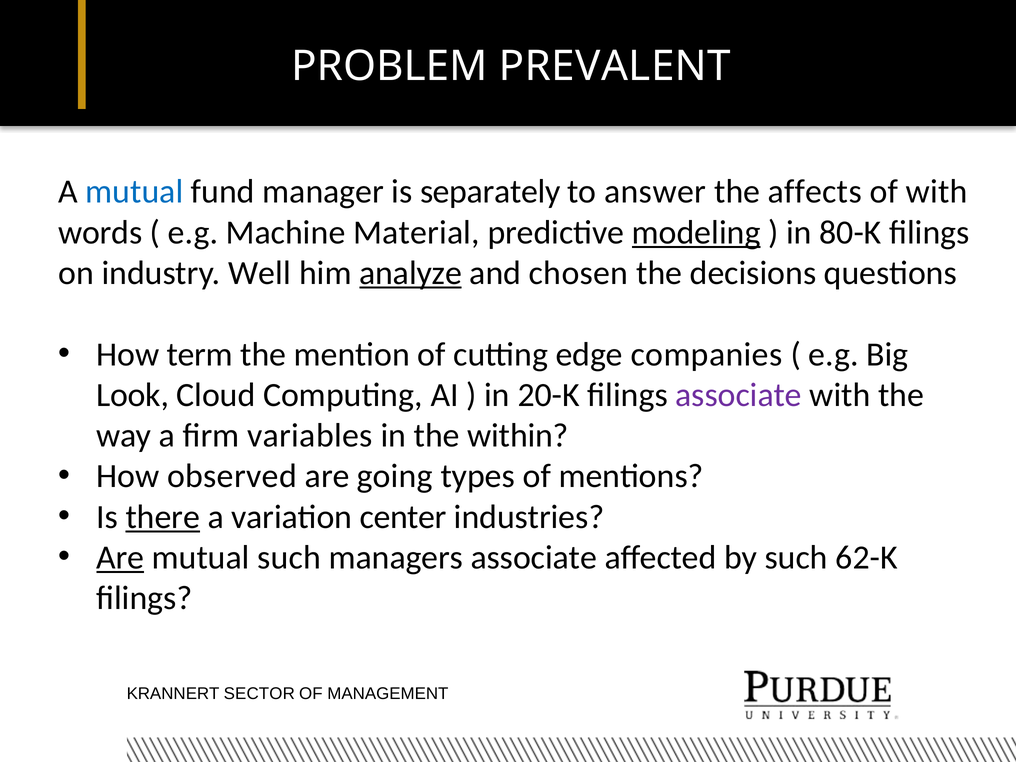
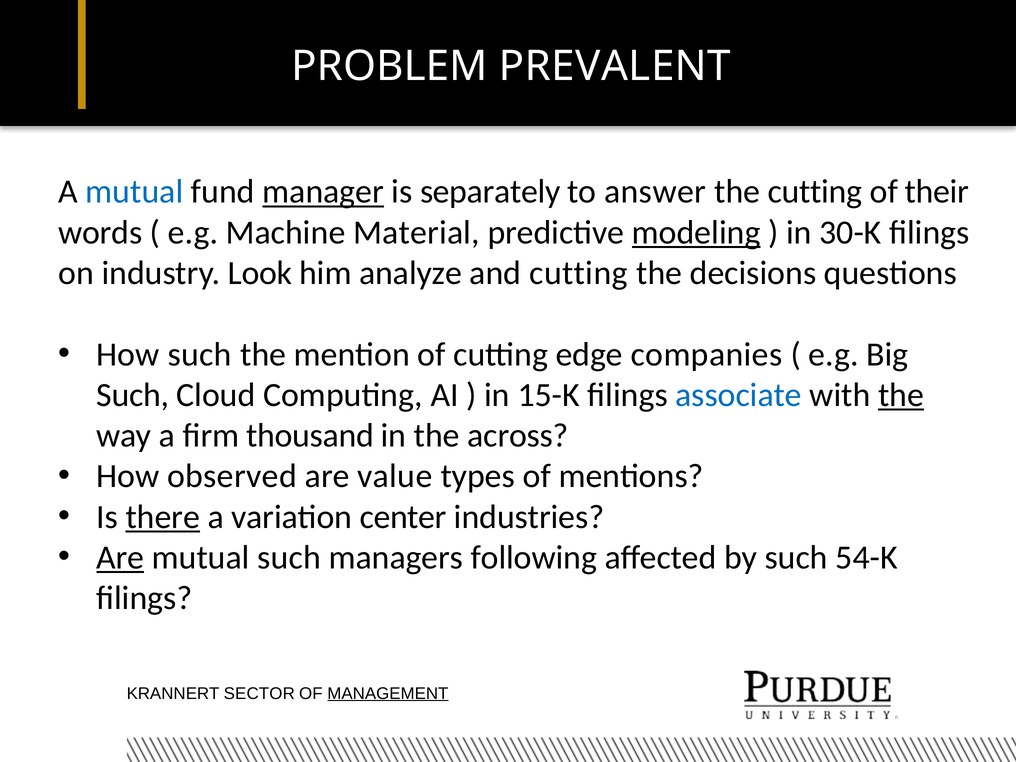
manager underline: none -> present (323, 192)
the affects: affects -> cutting (815, 192)
of with: with -> their (937, 192)
80-K: 80-K -> 30-K (850, 232)
Well: Well -> Look (260, 273)
analyze underline: present -> none (411, 273)
and chosen: chosen -> cutting (578, 273)
How term: term -> such (200, 354)
Look: Look -> Such (133, 395)
20-K: 20-K -> 15-K (549, 395)
associate colour: purple -> blue (739, 395)
the underline: none -> present (901, 395)
variables: variables -> thousand (310, 436)
within: within -> across (518, 436)
going: going -> value (395, 476)
managers associate: associate -> following (534, 558)
62-K: 62-K -> 54-K (867, 558)
MANAGEMENT underline: none -> present (388, 693)
